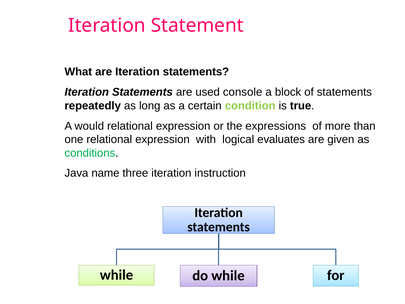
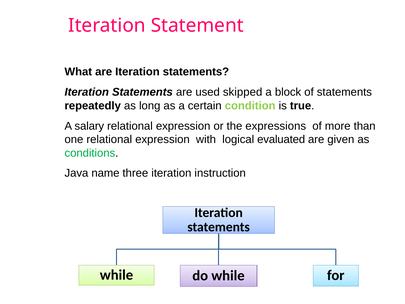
console: console -> skipped (243, 92)
would: would -> salary (89, 126)
evaluates: evaluates -> evaluated (281, 139)
